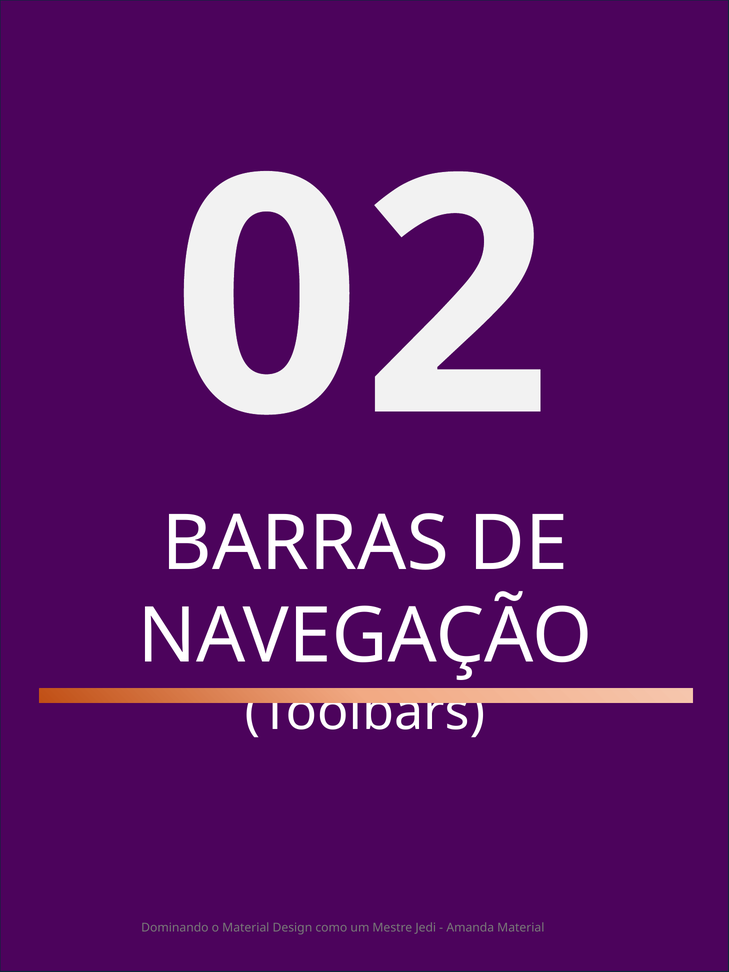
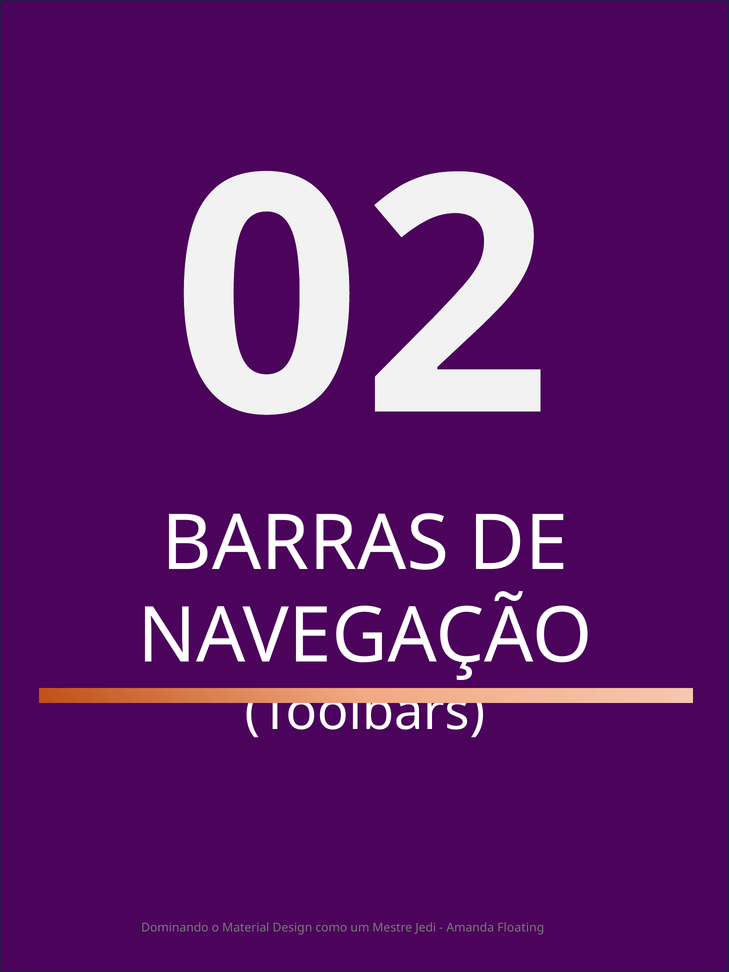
Amanda Material: Material -> Floating (521, 928)
